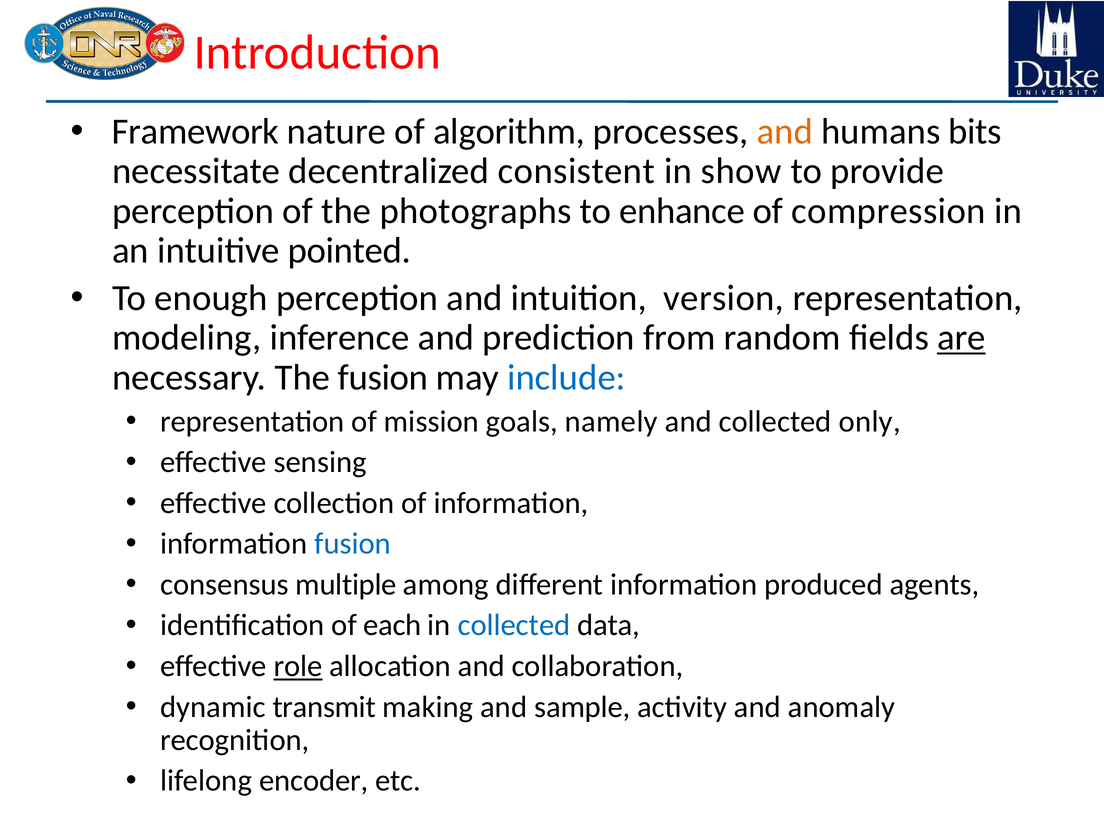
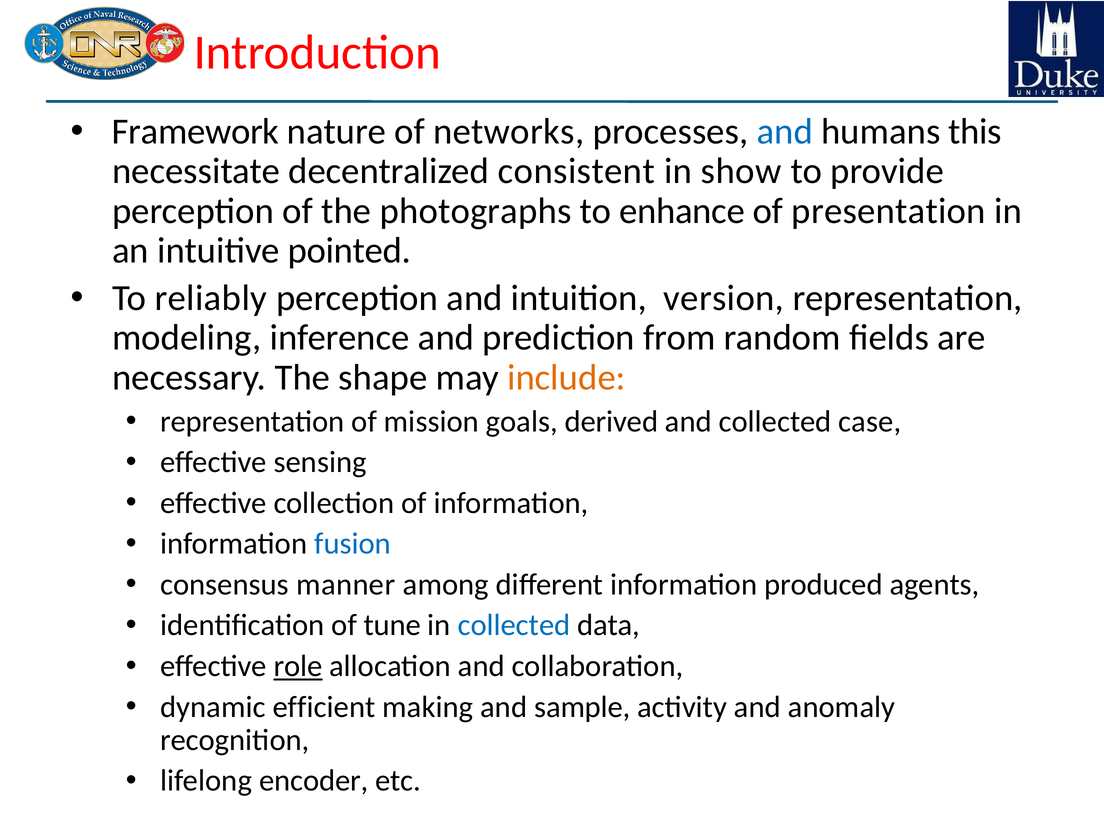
algorithm: algorithm -> networks (509, 131)
and colour: orange -> blue (785, 131)
bits: bits -> this (975, 131)
compression: compression -> presentation (889, 211)
enough: enough -> reliably (211, 298)
are underline: present -> none (961, 338)
The fusion: fusion -> shape (383, 377)
include colour: blue -> orange (566, 377)
namely: namely -> derived (611, 422)
only: only -> case (870, 422)
multiple: multiple -> manner (346, 585)
each: each -> tune (392, 625)
transmit: transmit -> efficient (324, 707)
